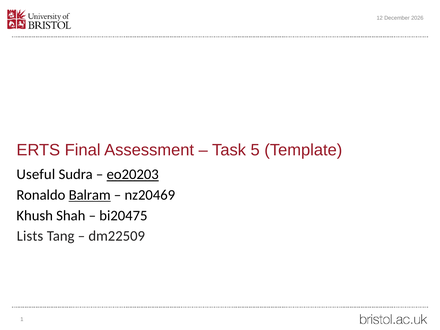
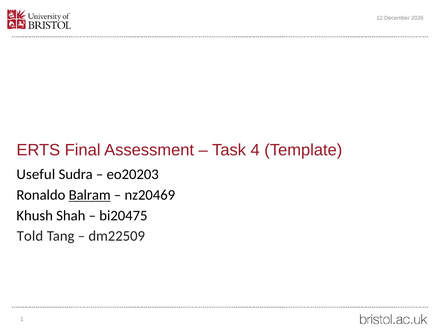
5: 5 -> 4 (255, 150)
eo20203 underline: present -> none (133, 174)
Lists: Lists -> Told (30, 236)
